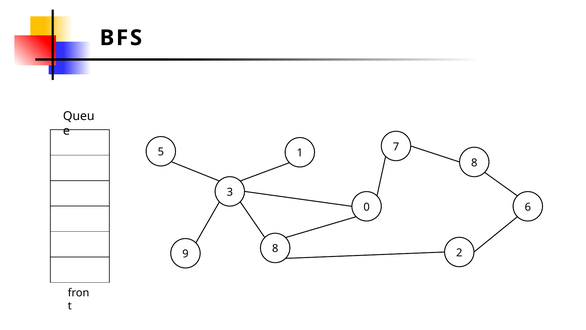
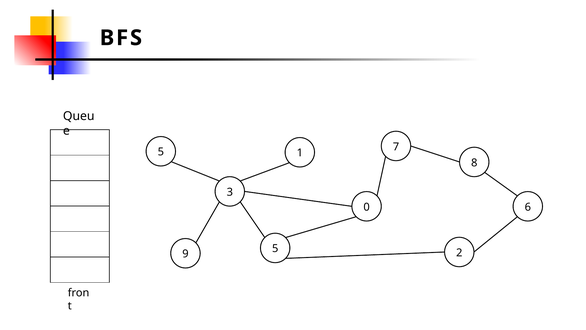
9 8: 8 -> 5 (275, 248)
